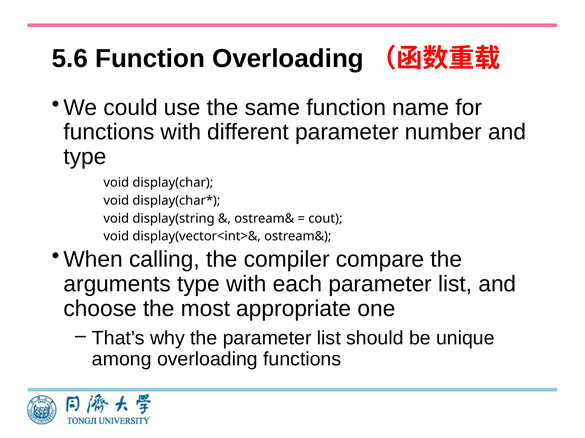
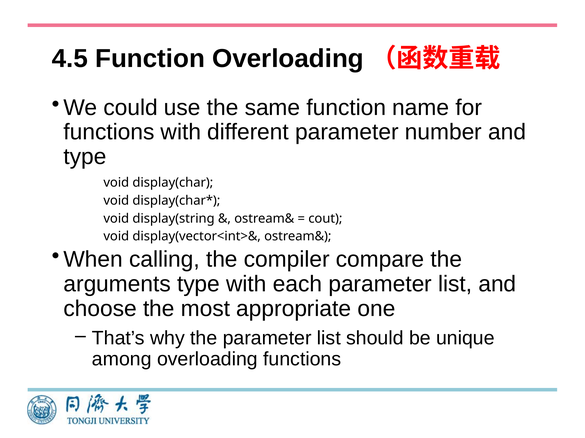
5.6: 5.6 -> 4.5 (70, 59)
